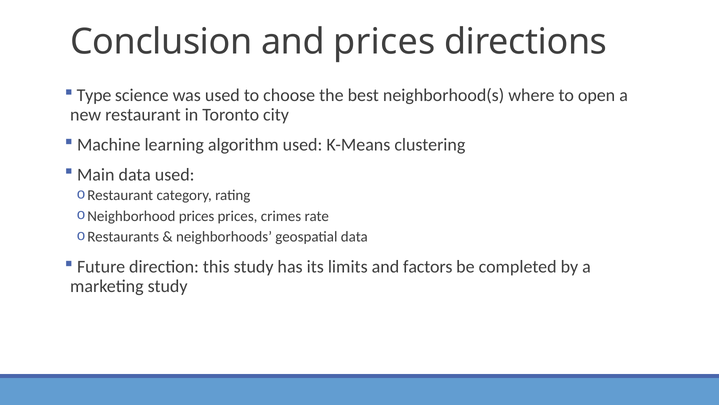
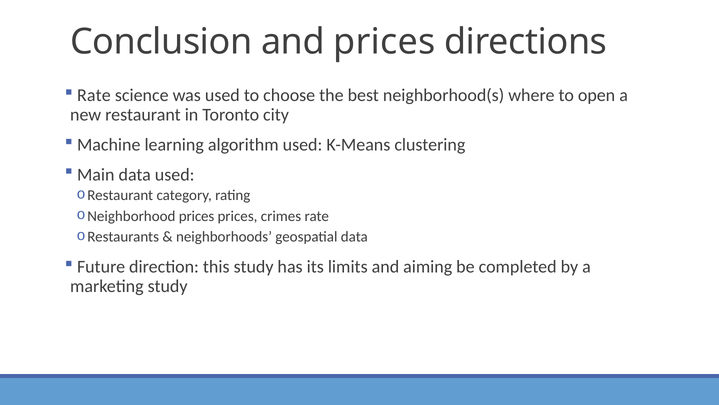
Type: Type -> Rate (94, 95)
factors: factors -> aiming (428, 266)
